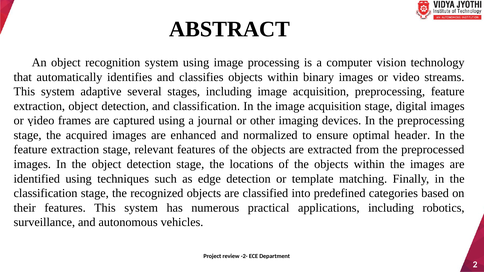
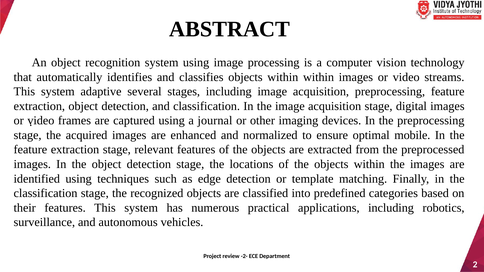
within binary: binary -> within (319, 77)
header: header -> mobile (412, 135)
